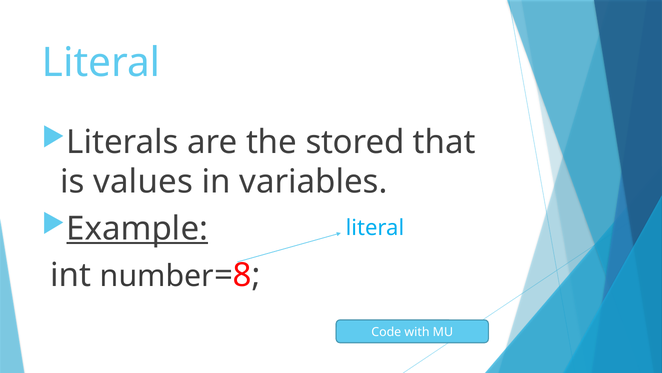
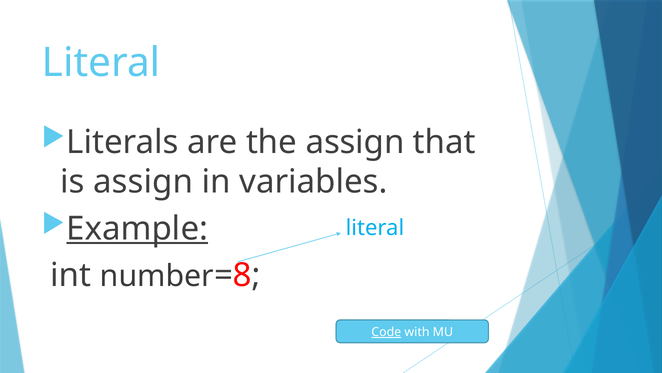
the stored: stored -> assign (355, 142)
is values: values -> assign (143, 182)
Code underline: none -> present (386, 332)
